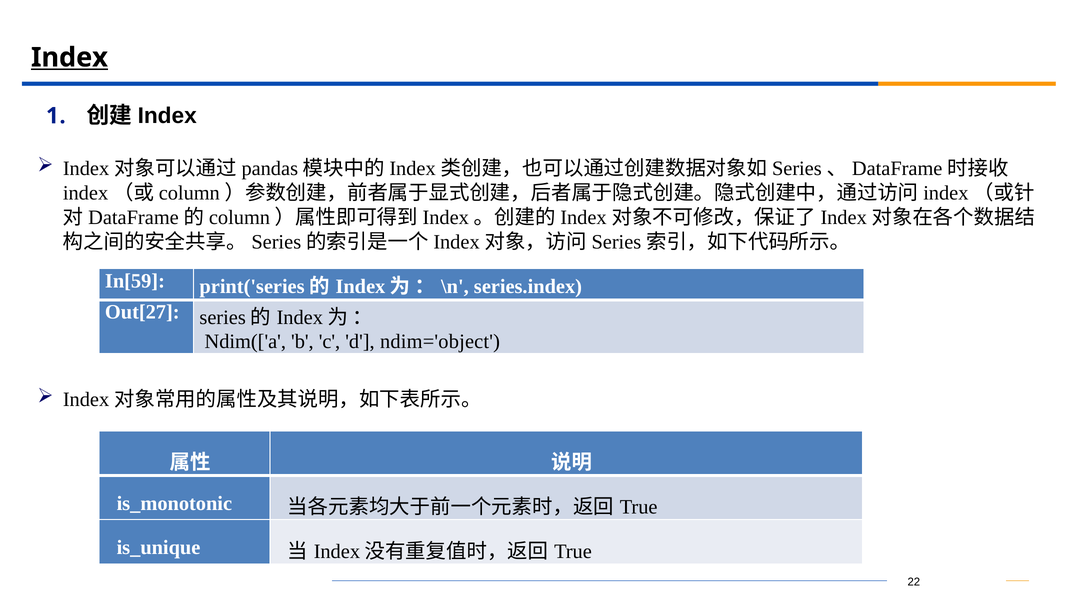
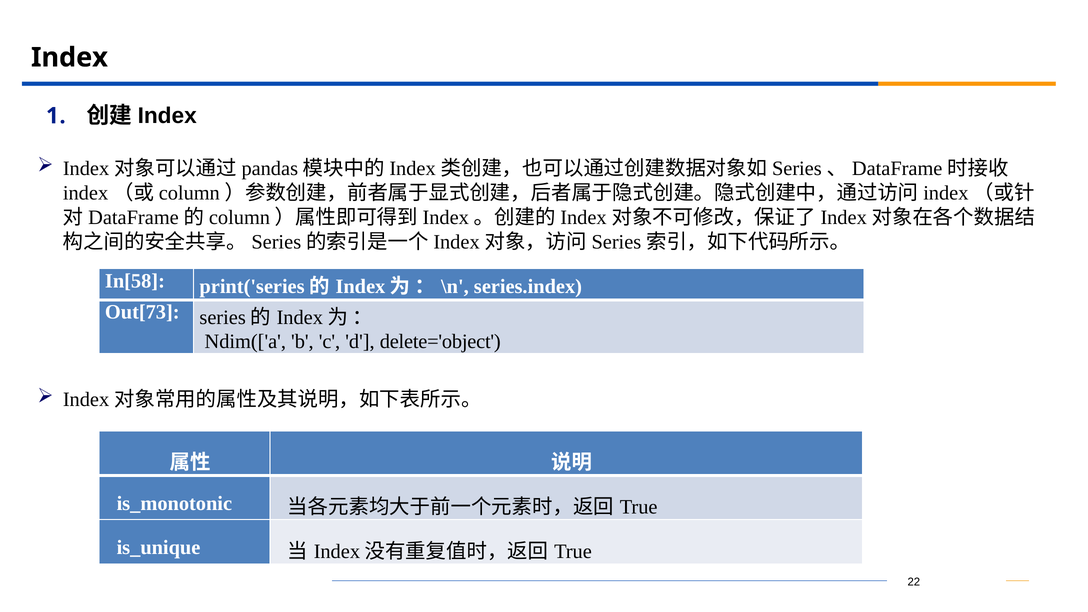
Index underline: present -> none (69, 57)
In[59: In[59 -> In[58 (135, 281)
Out[27: Out[27 -> Out[73 (142, 312)
ndim='object: ndim='object -> delete='object (440, 342)
